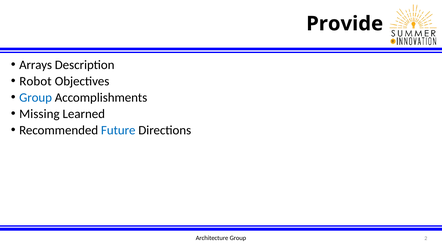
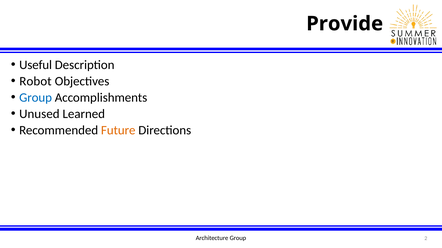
Arrays: Arrays -> Useful (36, 65)
Missing: Missing -> Unused (39, 114)
Future colour: blue -> orange (118, 131)
